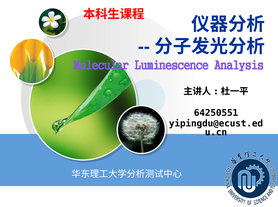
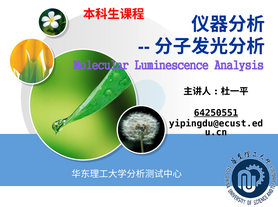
64250551 underline: none -> present (216, 113)
